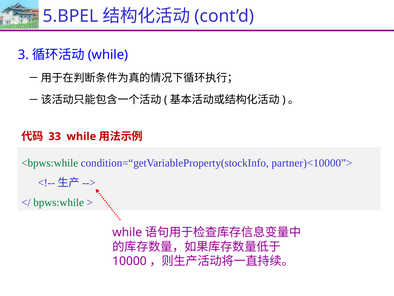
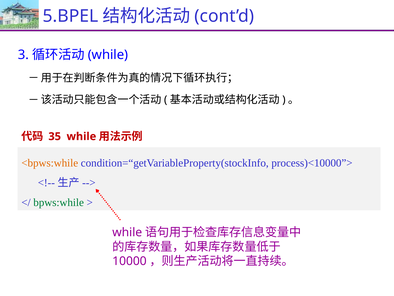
33: 33 -> 35 (55, 136)
<bpws:while colour: green -> orange (50, 163)
partner)<10000”>: partner)<10000”> -> process)<10000”> (312, 163)
